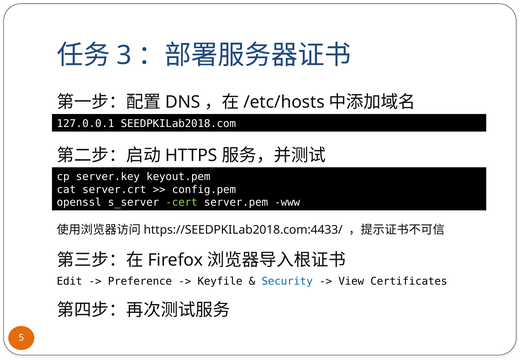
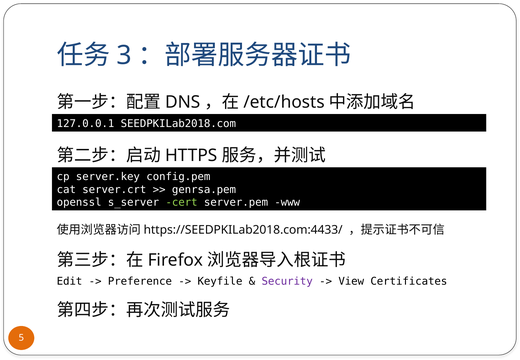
keyout.pem: keyout.pem -> config.pem (178, 177)
config.pem: config.pem -> genrsa.pem (204, 190)
Security colour: blue -> purple (287, 281)
